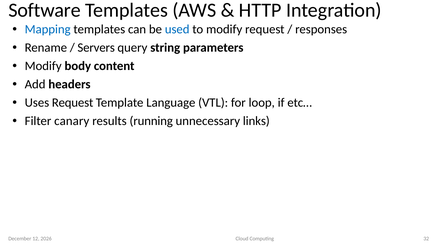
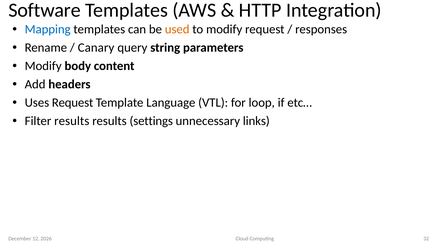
used colour: blue -> orange (177, 29)
Servers: Servers -> Canary (96, 48)
Filter canary: canary -> results (72, 121)
running: running -> settings (151, 121)
